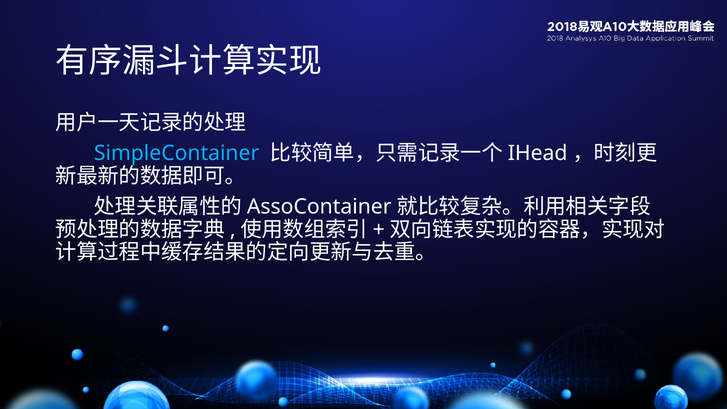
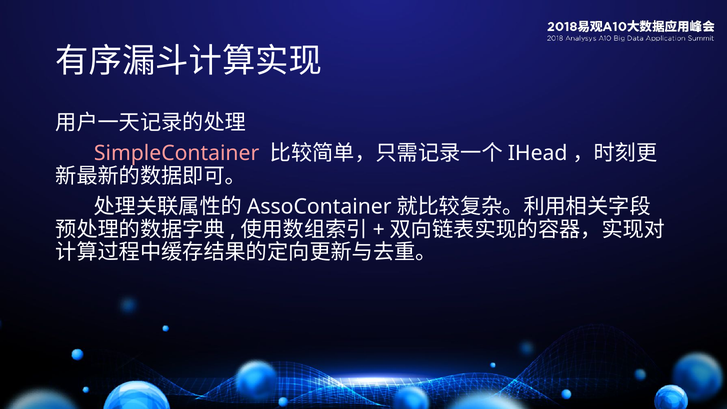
SimpleContainer colour: light blue -> pink (177, 153)
